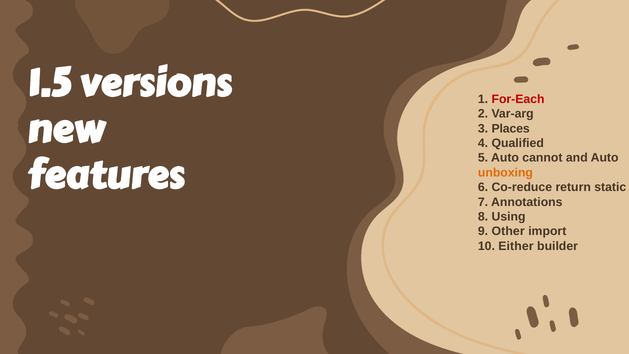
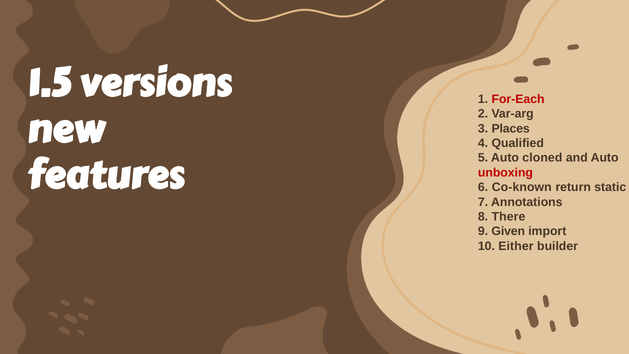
cannot: cannot -> cloned (542, 158)
unboxing colour: orange -> red (505, 173)
Co-reduce: Co-reduce -> Co-known (522, 187)
Using: Using -> There (508, 217)
Other: Other -> Given (508, 231)
